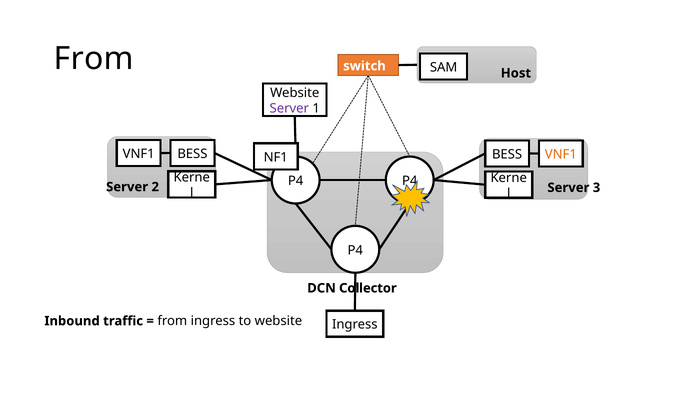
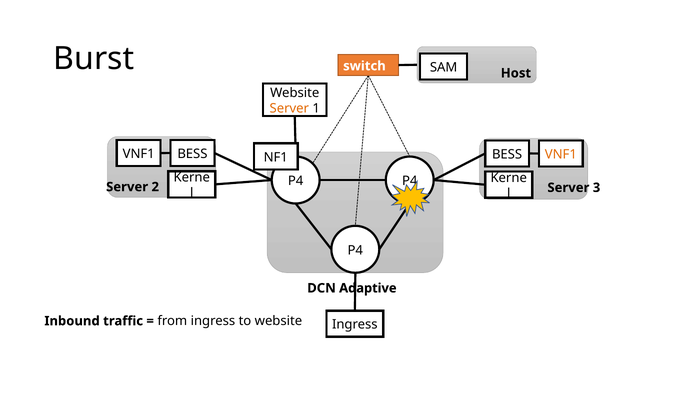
From: From -> Burst (94, 59)
Server colour: purple -> orange (289, 109)
Collector: Collector -> Adaptive (368, 288)
